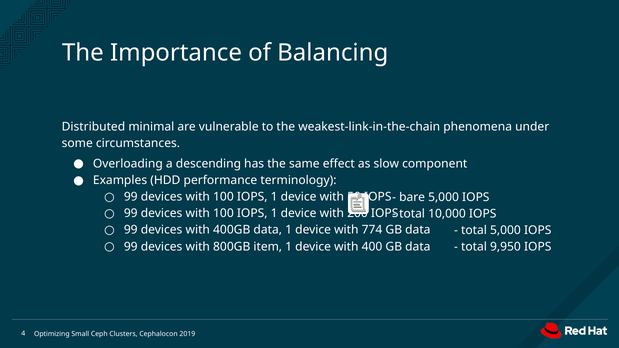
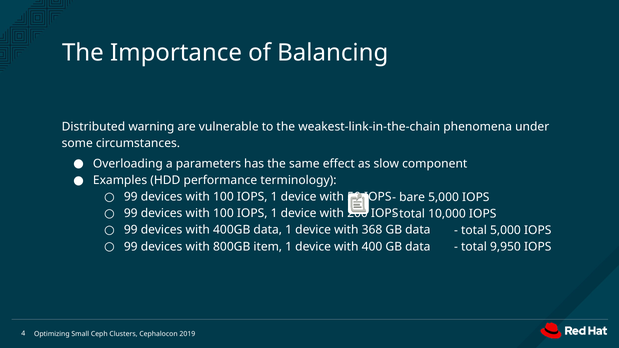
minimal: minimal -> warning (151, 127)
descending: descending -> parameters (208, 164)
774: 774 -> 368 (372, 230)
